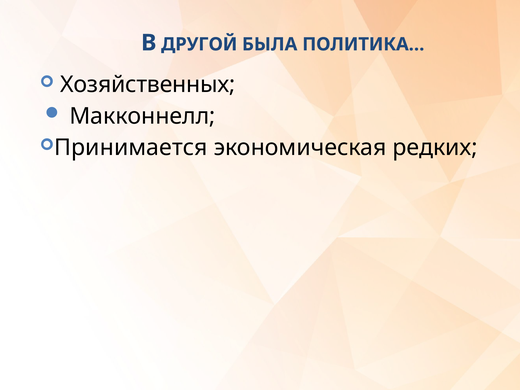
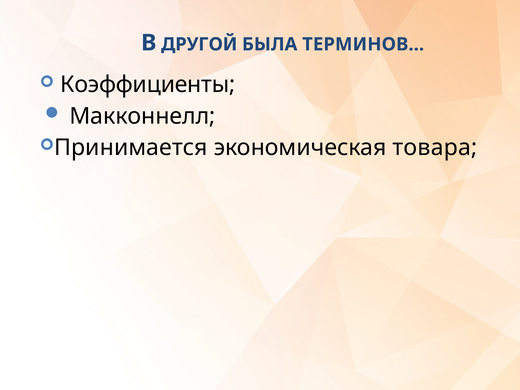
ПОЛИТИКА…: ПОЛИТИКА… -> ТЕРМИНОВ… (363, 44)
Хозяйственных: Хозяйственных -> Коэффициенты (148, 85)
редких: редких -> товара (435, 148)
